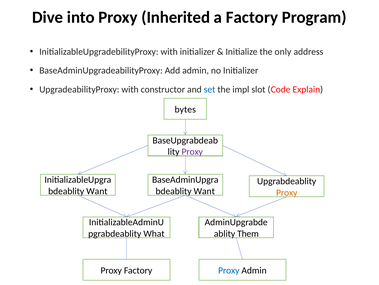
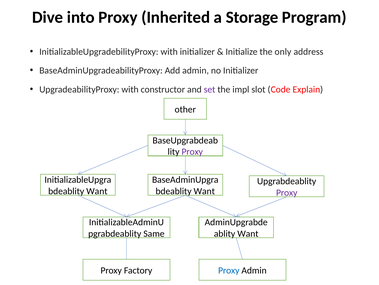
a Factory: Factory -> Storage (252, 17)
set colour: blue -> purple (210, 89)
bytes: bytes -> other (185, 109)
Proxy colour: orange -> purple (287, 192)
What: What -> Same (154, 233)
Them: Them -> Want (248, 233)
